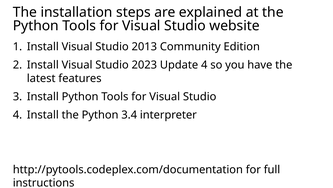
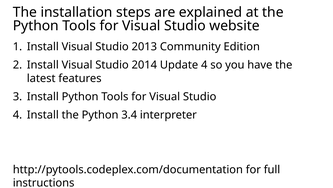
2023: 2023 -> 2014 (144, 65)
